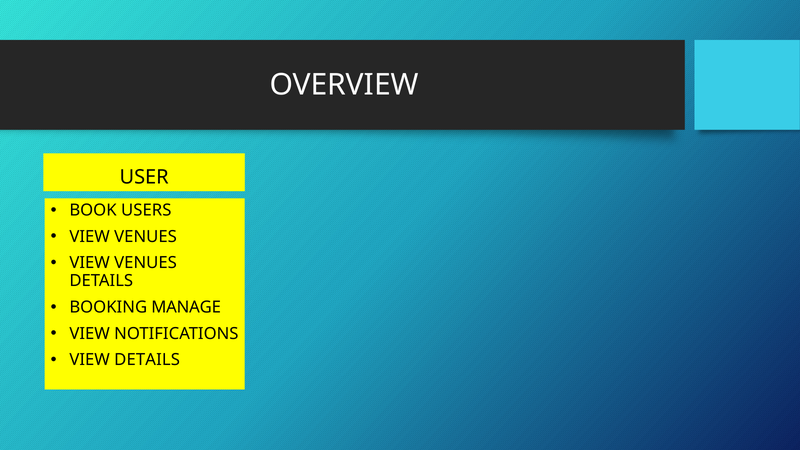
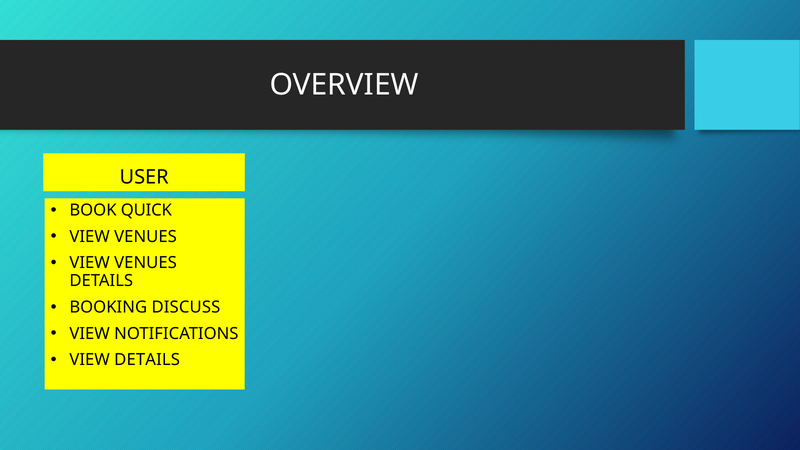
USERS: USERS -> QUICK (146, 210)
MANAGE: MANAGE -> DISCUSS (186, 307)
